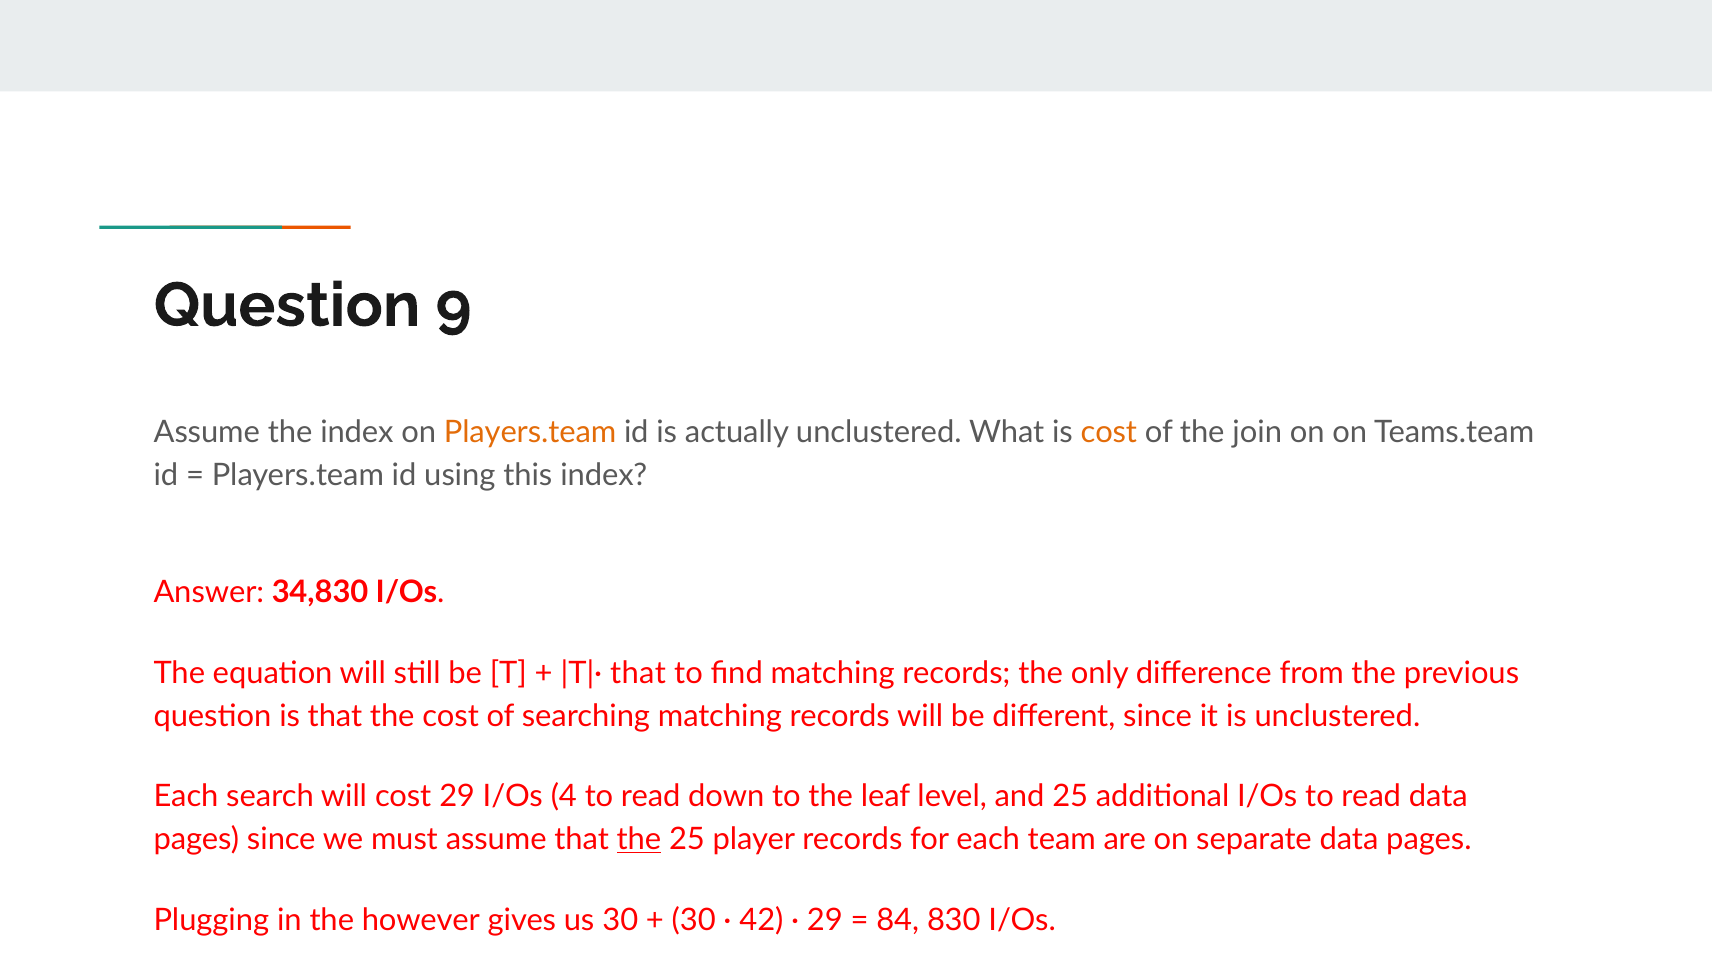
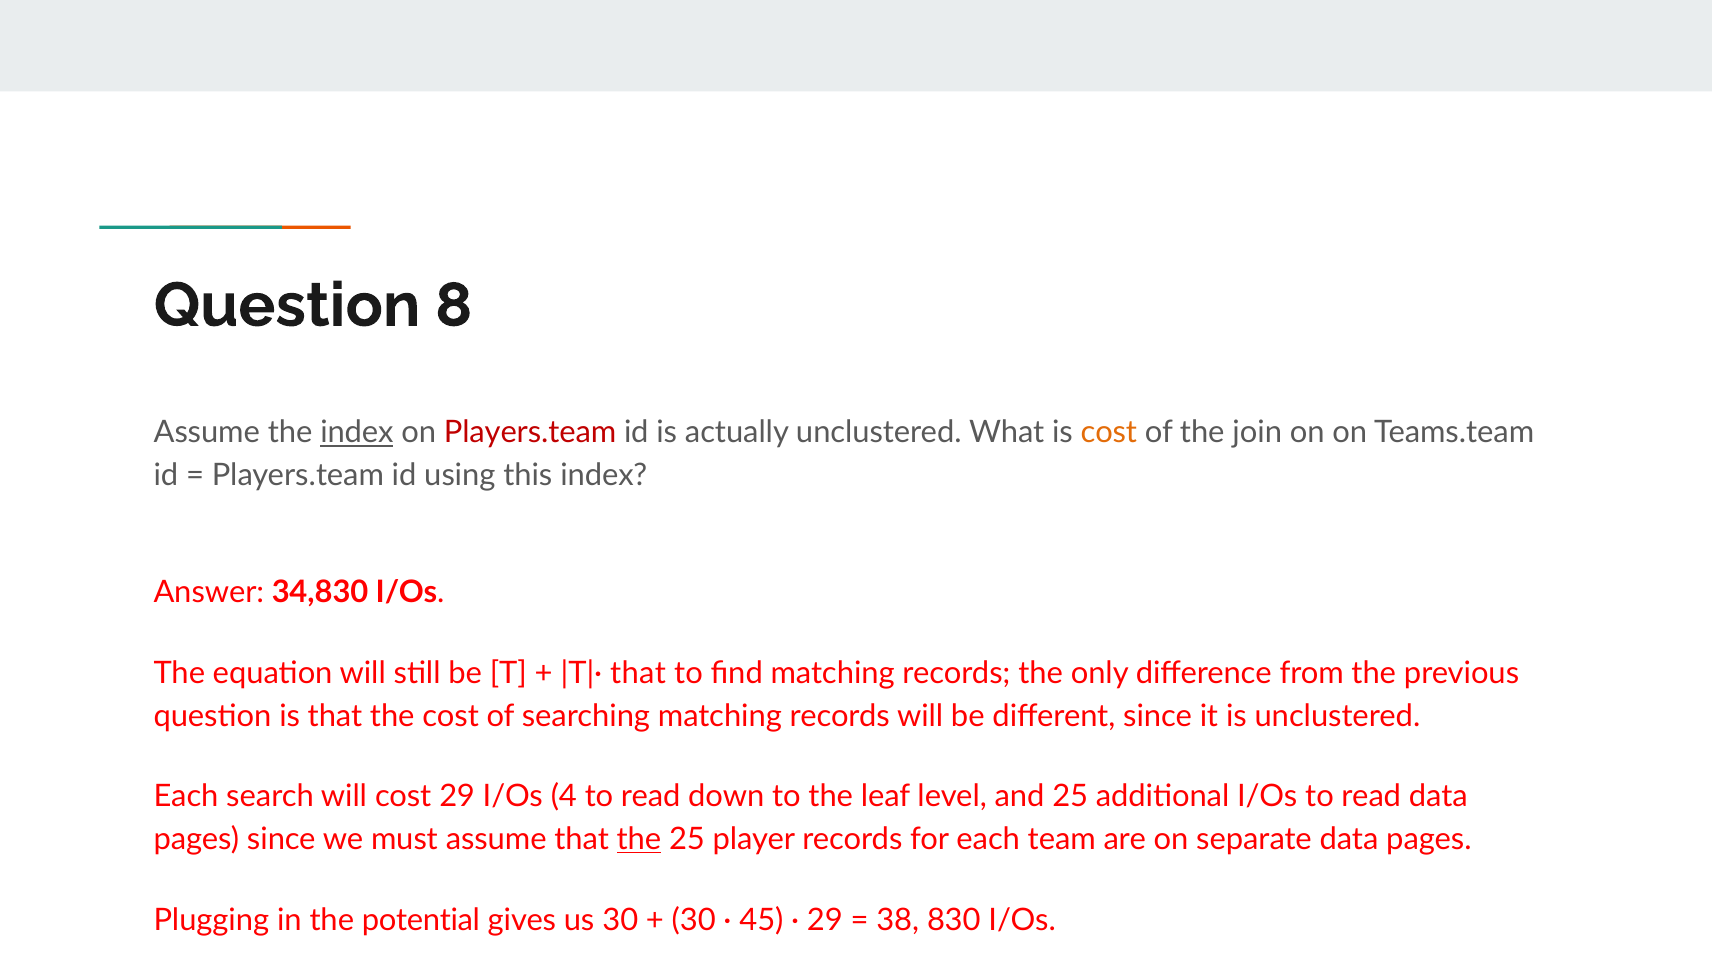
9: 9 -> 8 (454, 305)
index underline: none -> present (357, 433)
Players.team colour: orange -> red (530, 433)
however: however -> potential (421, 920)
42: 42 -> 45 (761, 920)
84: 84 -> 38 (898, 920)
